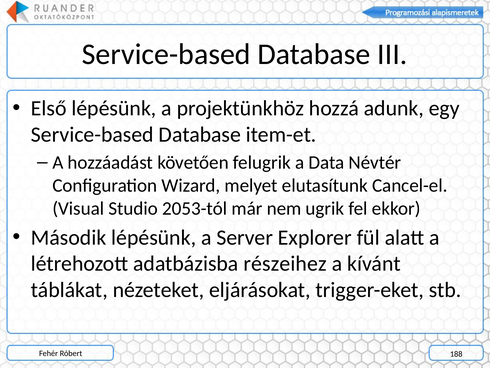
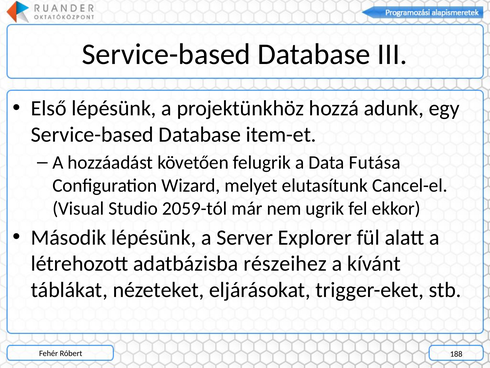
Névtér: Névtér -> Futása (375, 162)
2053-tól: 2053-tól -> 2059-tól (195, 208)
